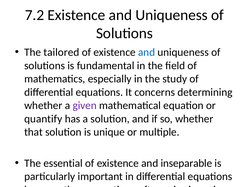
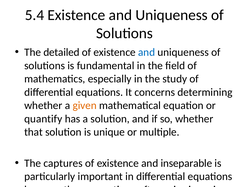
7.2: 7.2 -> 5.4 (35, 15)
tailored: tailored -> detailed (61, 52)
given colour: purple -> orange (85, 105)
essential: essential -> captures (63, 163)
